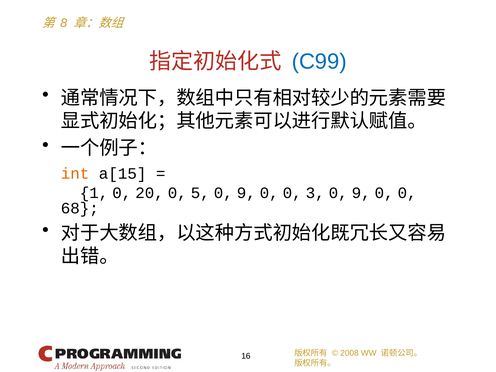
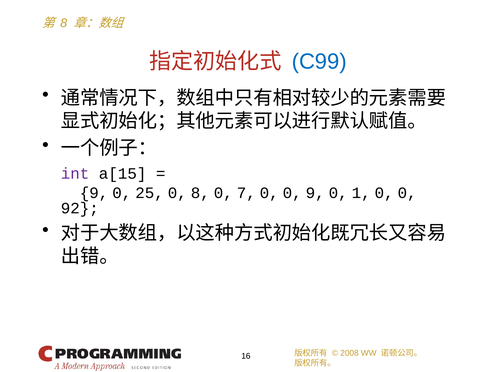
int colour: orange -> purple (75, 174)
1: 1 -> 9 (94, 193)
20: 20 -> 25 (150, 193)
0 5: 5 -> 8 (200, 193)
9: 9 -> 7 (246, 193)
0 3: 3 -> 9 (315, 193)
9: 9 -> 1 (361, 193)
68: 68 -> 92 (80, 208)
